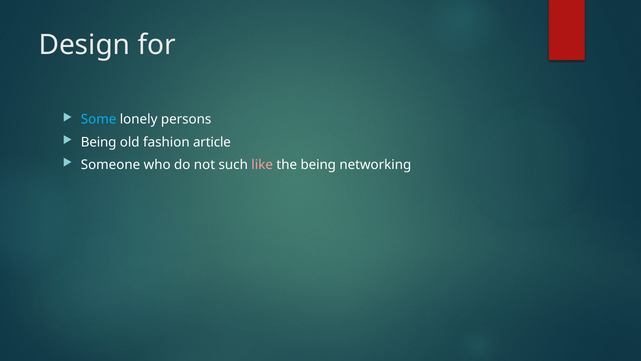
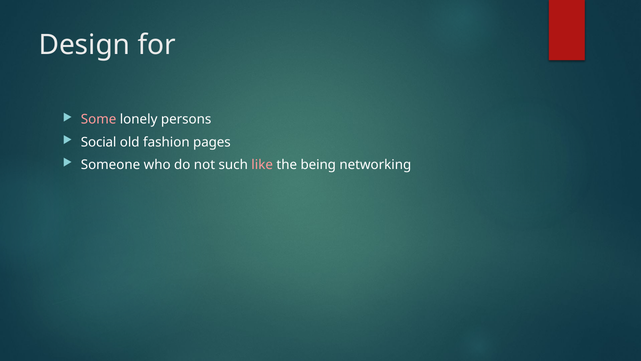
Some colour: light blue -> pink (99, 119)
Being: Being -> Social (99, 142)
article: article -> pages (212, 142)
